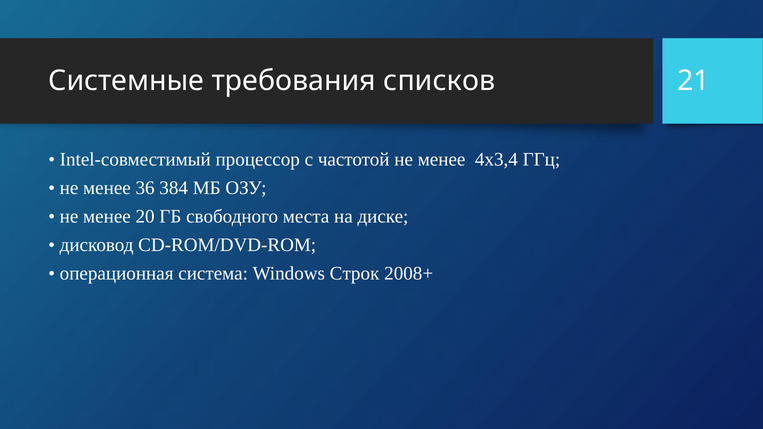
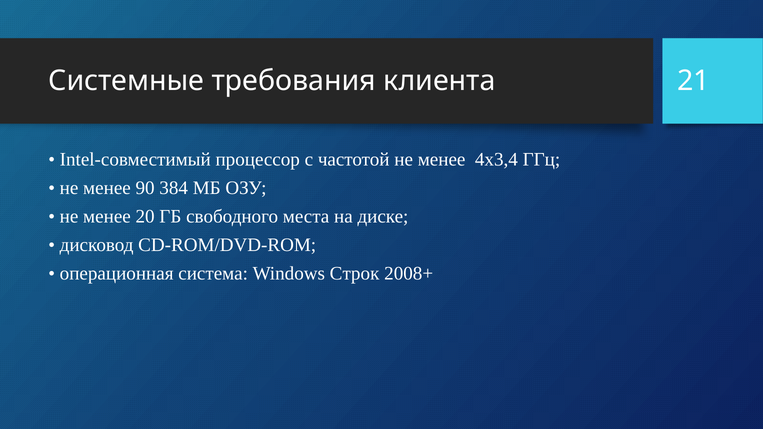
списков: списков -> клиента (439, 81)
36: 36 -> 90 (145, 188)
